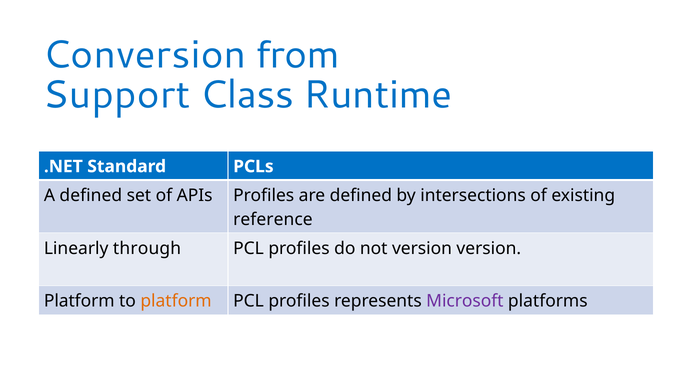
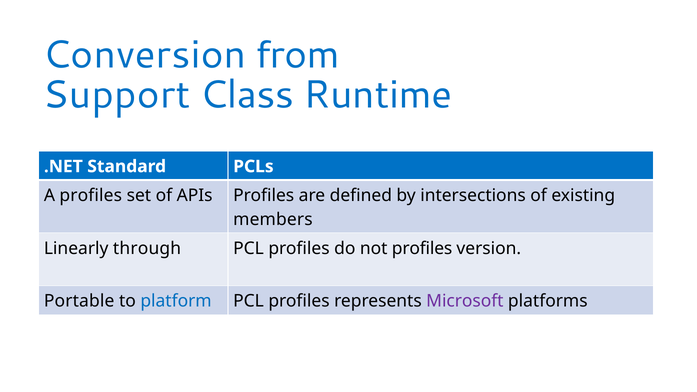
A defined: defined -> profiles (91, 196)
reference: reference -> members (273, 219)
not version: version -> profiles (422, 248)
Platform: Platform -> Portable (79, 301)
platform colour: orange -> blue (176, 301)
